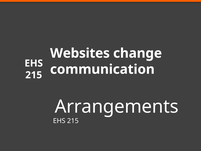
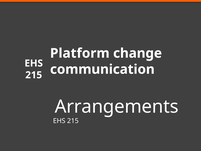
Websites: Websites -> Platform (80, 53)
